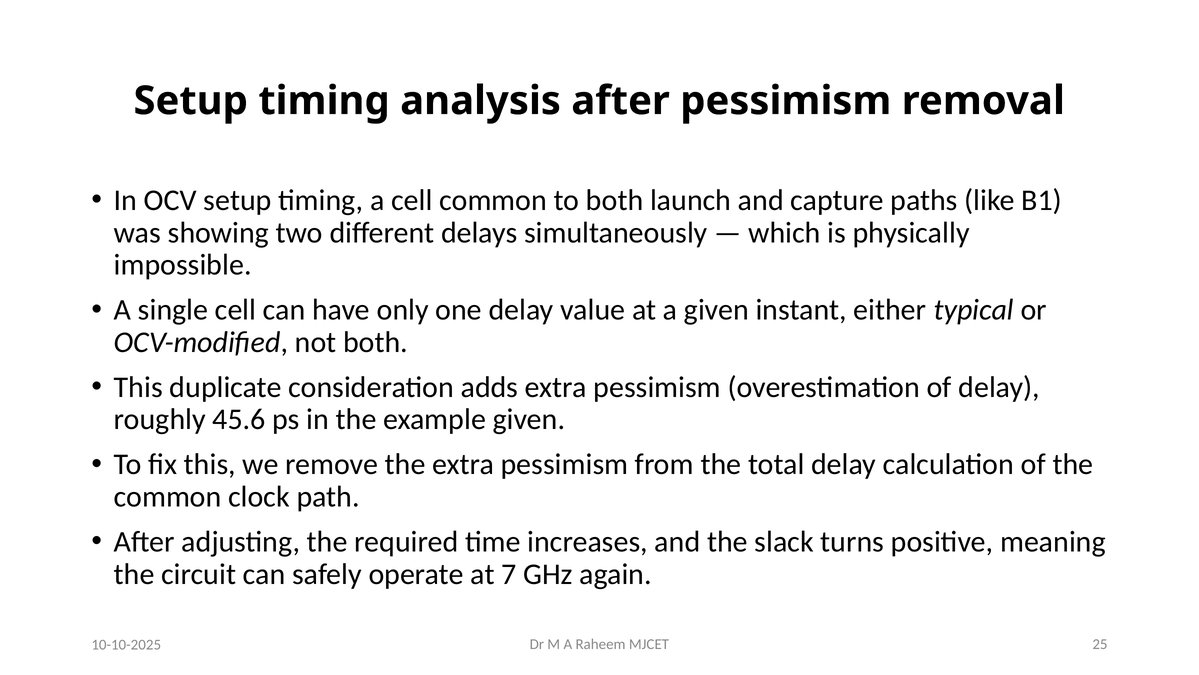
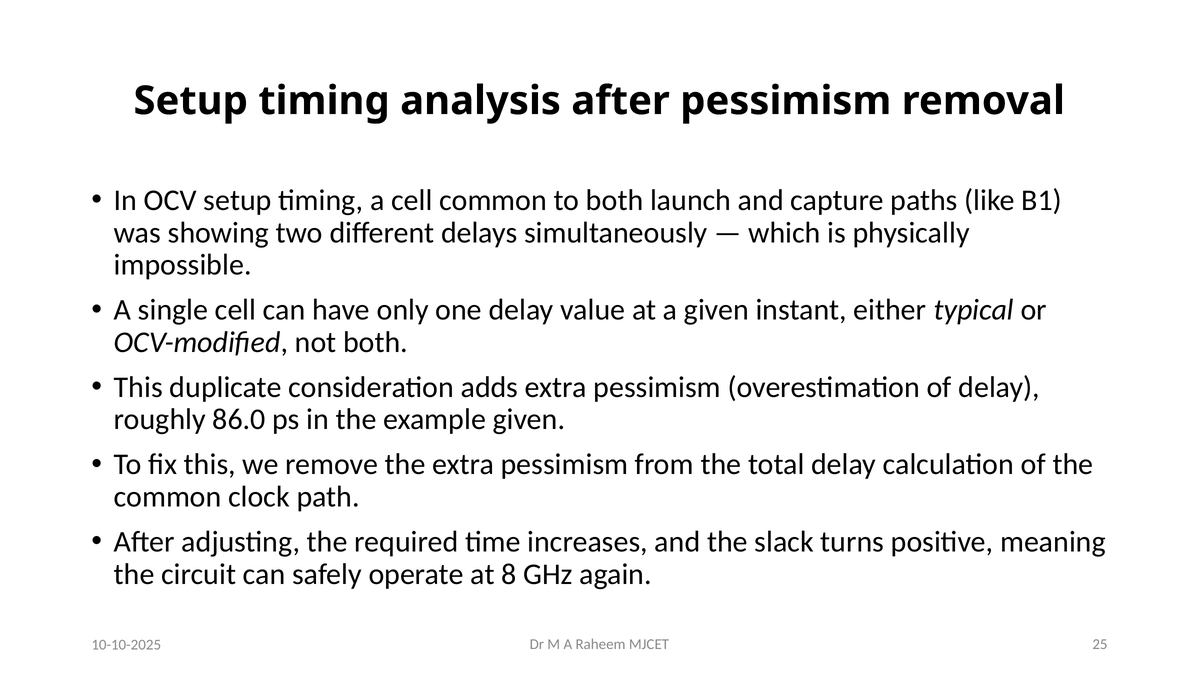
45.6: 45.6 -> 86.0 (239, 419)
7: 7 -> 8 (509, 574)
